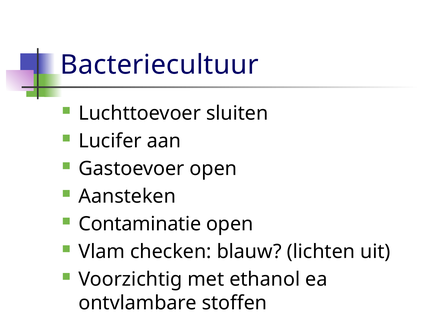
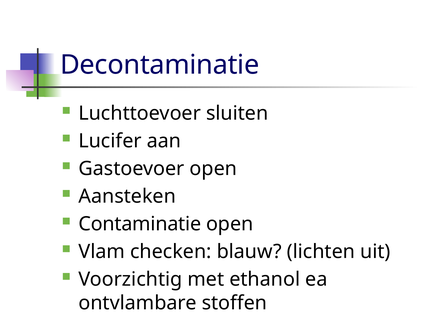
Bacteriecultuur: Bacteriecultuur -> Decontaminatie (160, 65)
